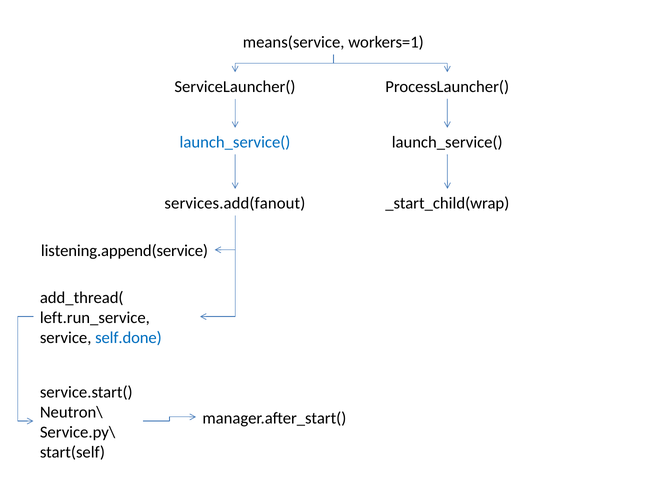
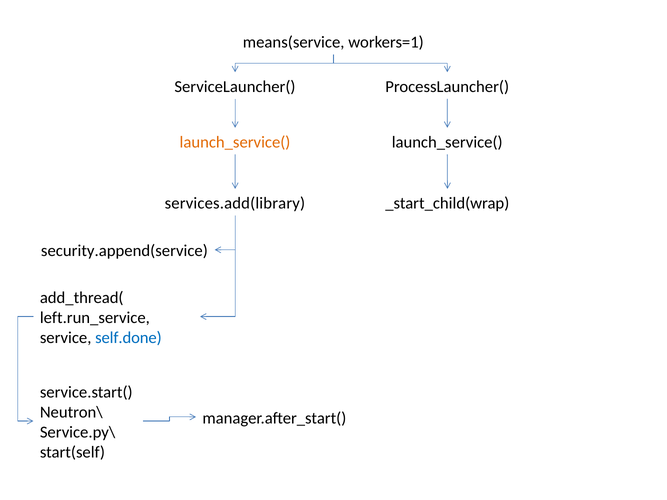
launch_service( colour: blue -> orange (235, 142)
services.add(fanout: services.add(fanout -> services.add(library (235, 203)
listening.append(service: listening.append(service -> security.append(service (124, 251)
